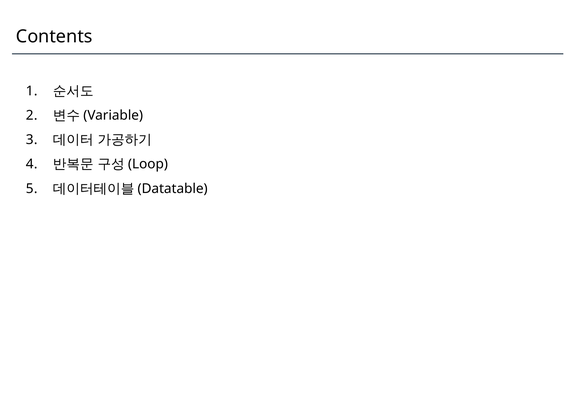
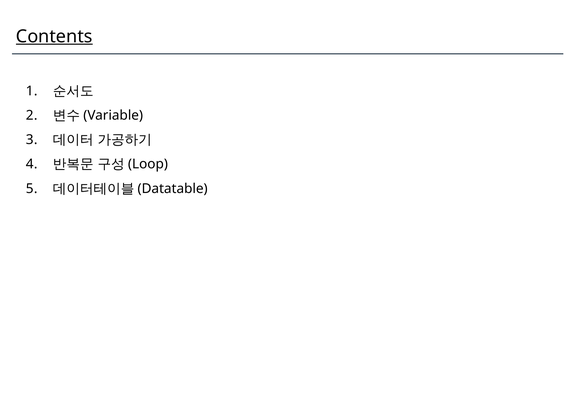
Contents underline: none -> present (54, 36)
